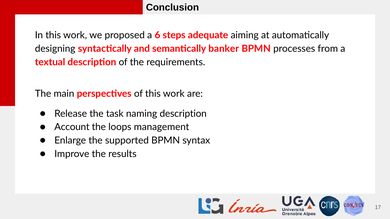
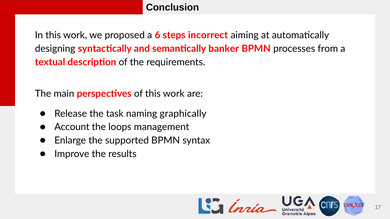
adequate: adequate -> incorrect (208, 35)
naming description: description -> graphically (183, 114)
